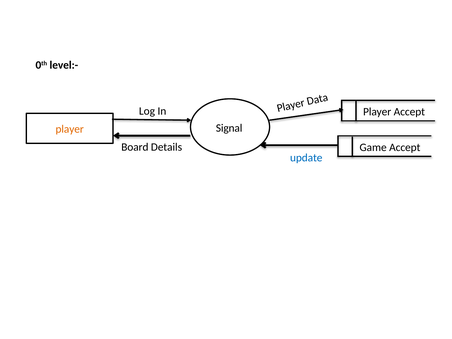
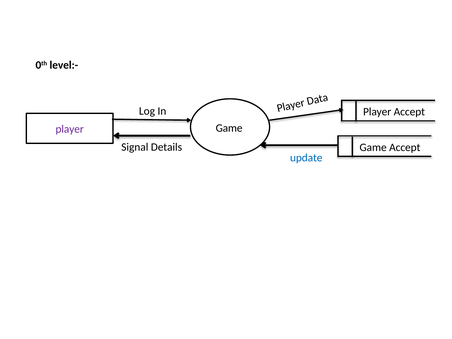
Signal: Signal -> Game (229, 128)
player colour: orange -> purple (70, 129)
Board: Board -> Signal (135, 147)
